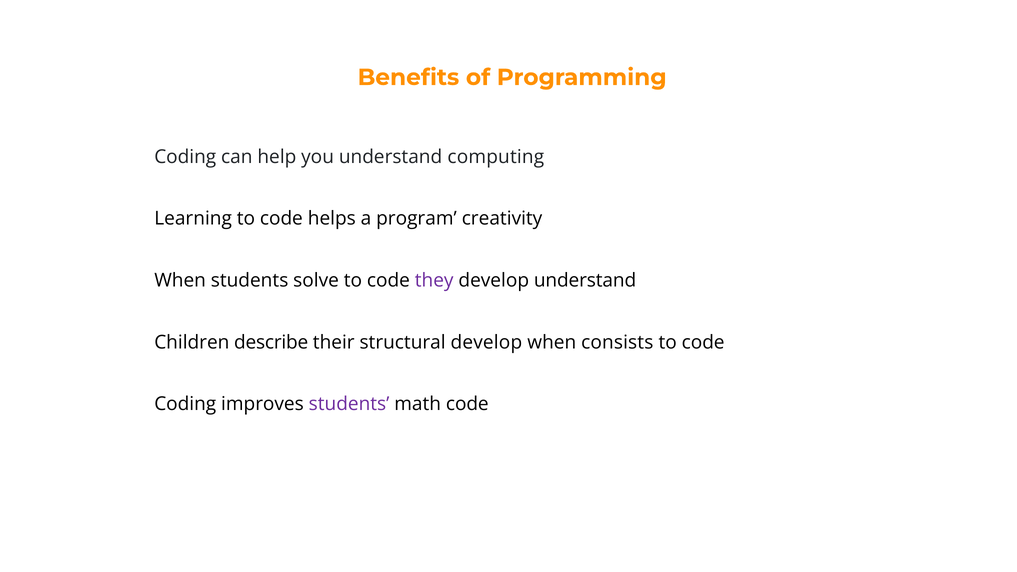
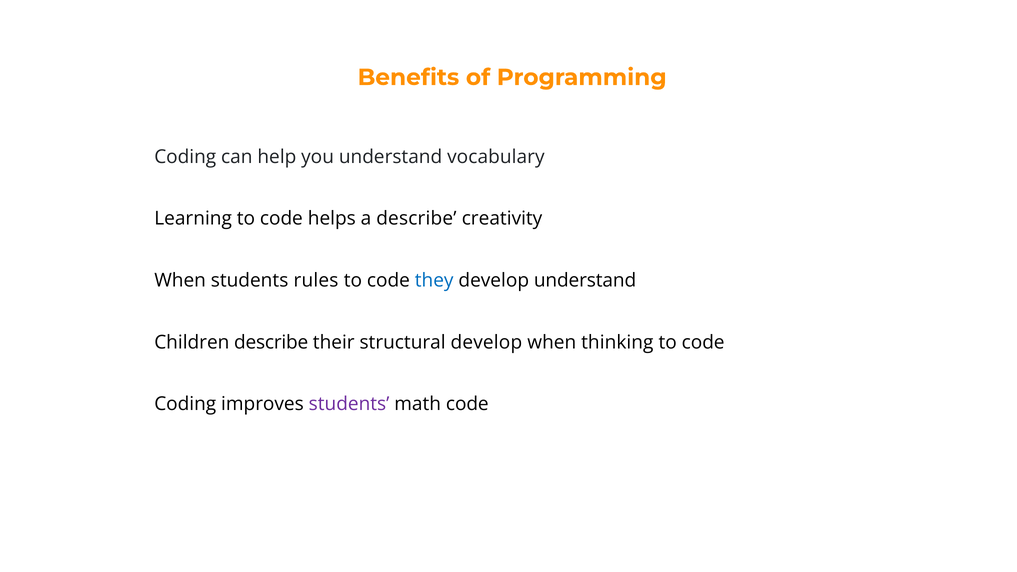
computing: computing -> vocabulary (496, 157)
a program: program -> describe (416, 219)
solve: solve -> rules (316, 280)
they colour: purple -> blue (434, 280)
consists: consists -> thinking (617, 342)
